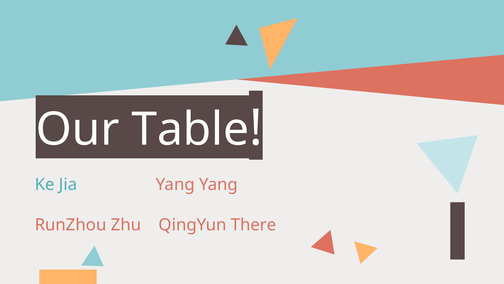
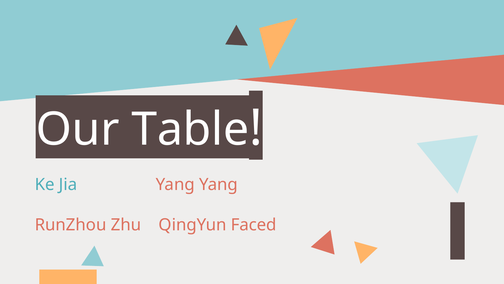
There: There -> Faced (254, 225)
